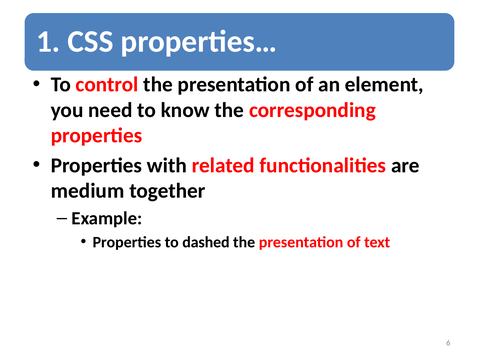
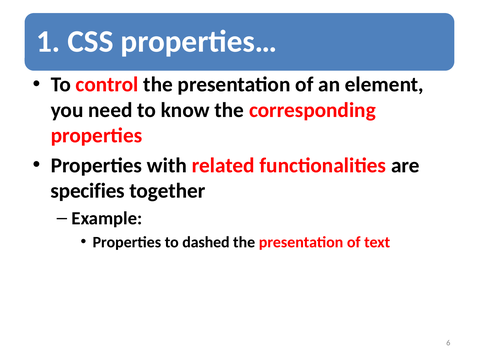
medium: medium -> specifies (88, 191)
